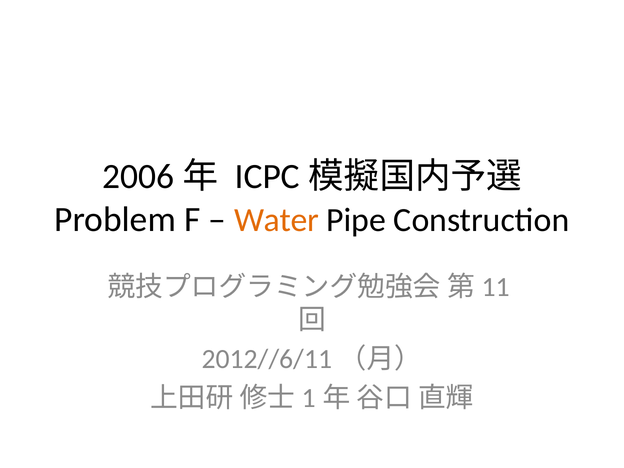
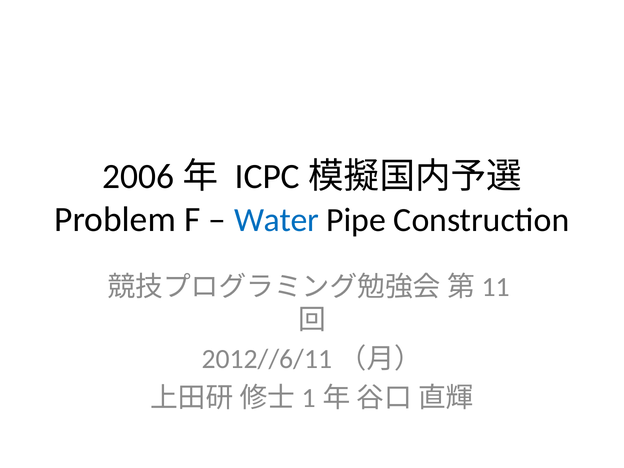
Water colour: orange -> blue (277, 220)
